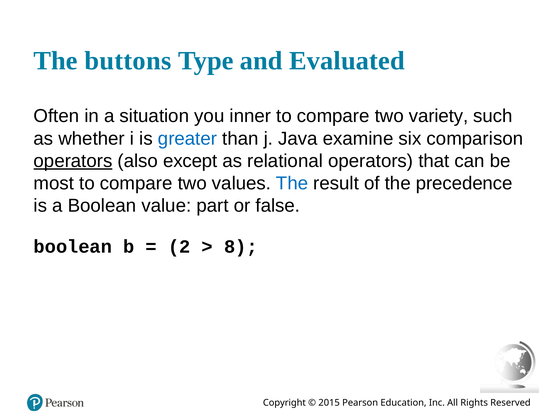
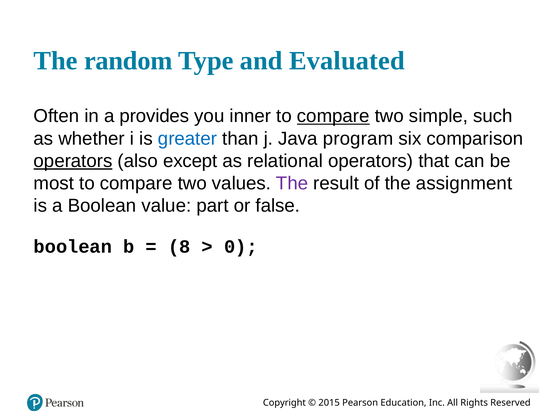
buttons: buttons -> random (128, 61)
situation: situation -> provides (154, 116)
compare underline: none -> present (333, 116)
variety: variety -> simple (439, 116)
examine: examine -> program (358, 139)
The colour: blue -> purple (292, 183)
precedence: precedence -> assignment (464, 183)
2: 2 -> 8 (179, 247)
8: 8 -> 0 (241, 247)
